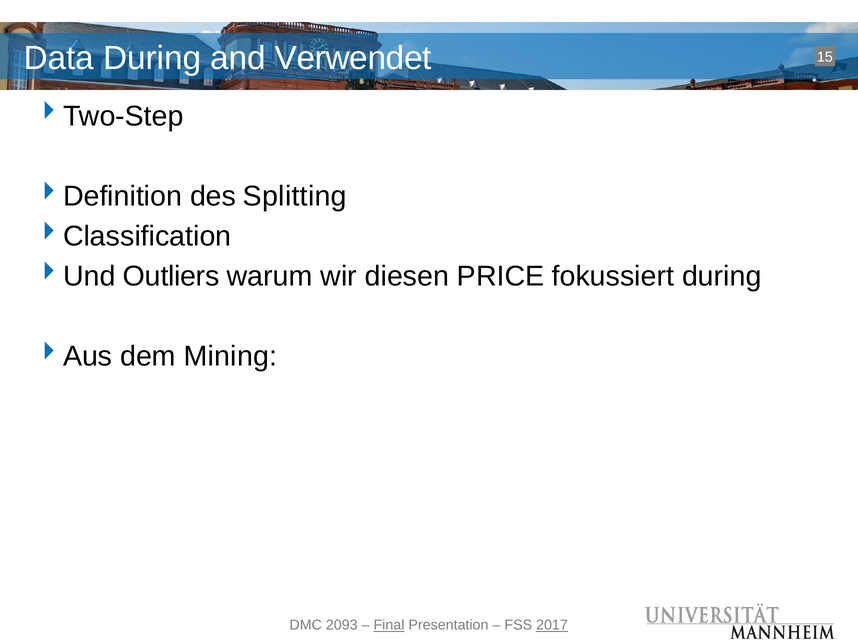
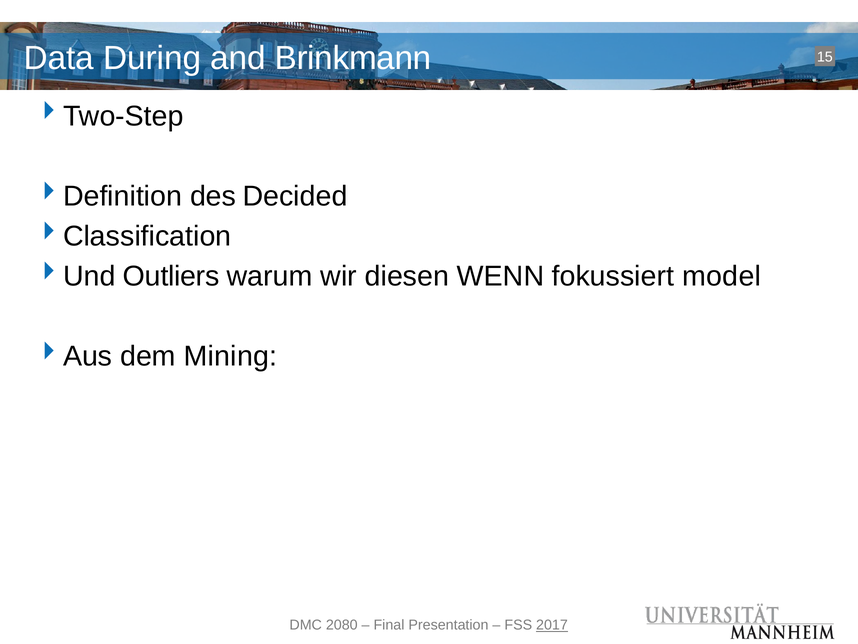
Verwendet: Verwendet -> Brinkmann (353, 58)
Splitting: Splitting -> Decided (295, 196)
PRICE: PRICE -> WENN (501, 276)
fokussiert during: during -> model (722, 276)
2093: 2093 -> 2080 (342, 625)
Final underline: present -> none (389, 625)
